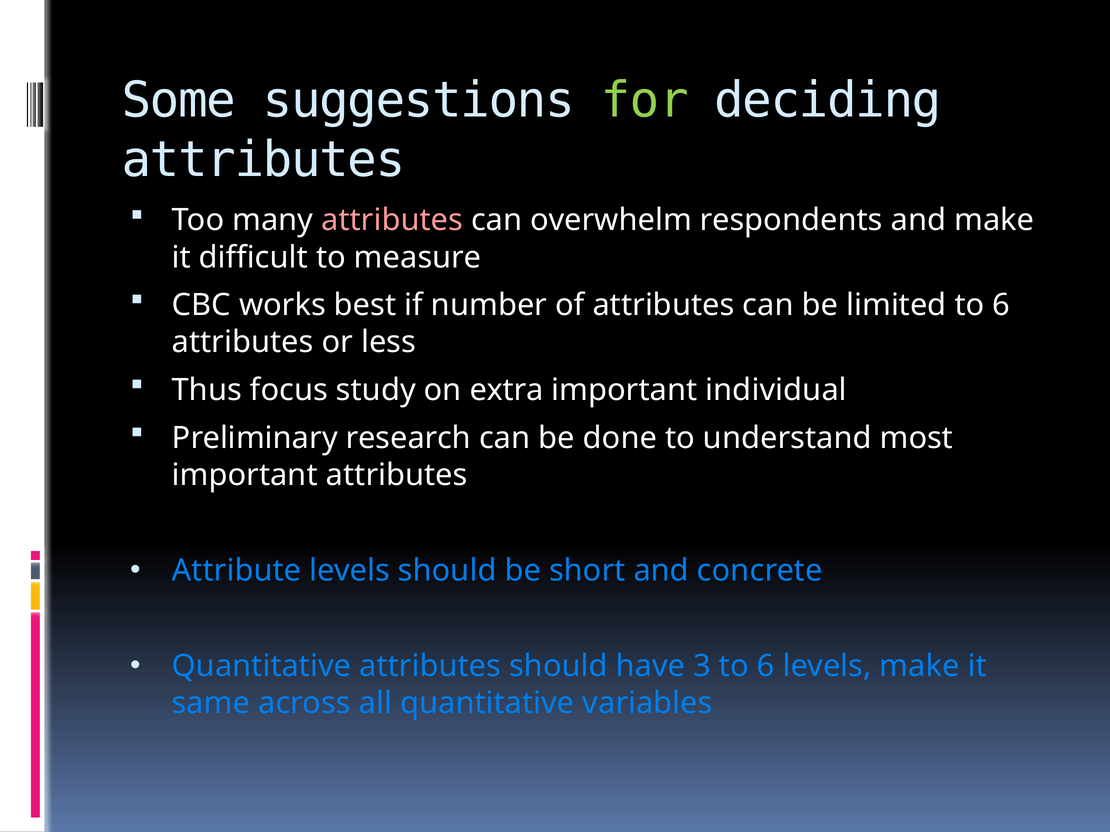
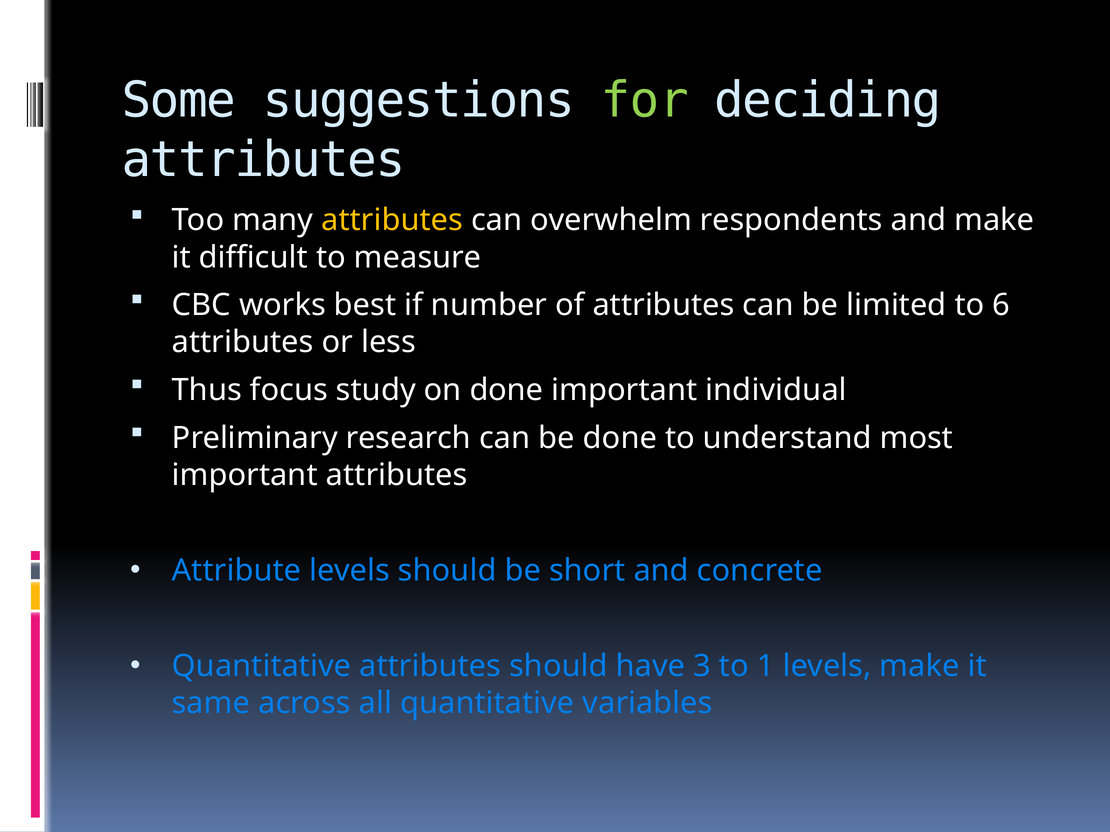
attributes colour: pink -> yellow (392, 220)
on extra: extra -> done (506, 390)
3 to 6: 6 -> 1 (766, 667)
